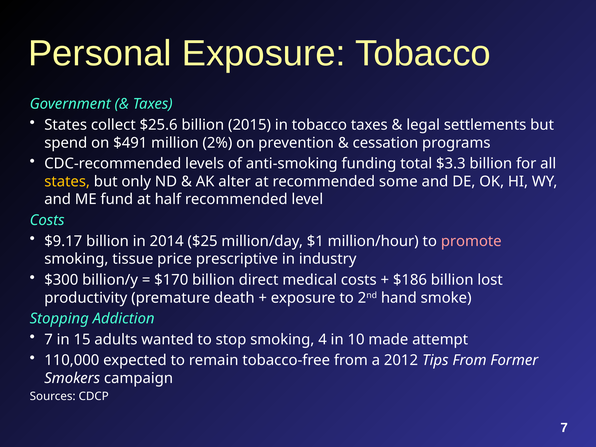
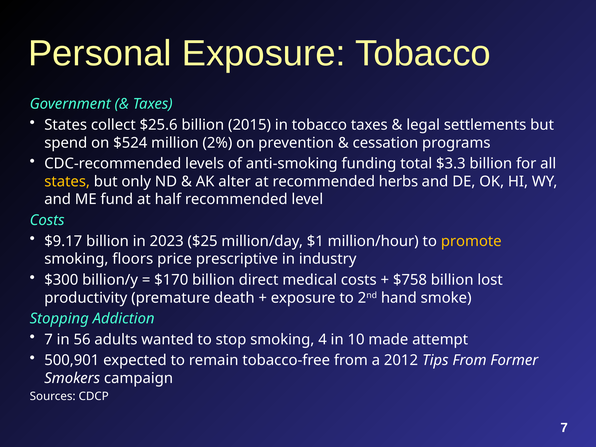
$491: $491 -> $524 (130, 143)
some: some -> herbs (398, 182)
2014: 2014 -> 2023 (167, 241)
promote colour: pink -> yellow (471, 241)
tissue: tissue -> floors (133, 259)
$186: $186 -> $758 (410, 280)
15: 15 -> 56 (82, 339)
110,000: 110,000 -> 500,901 (72, 360)
